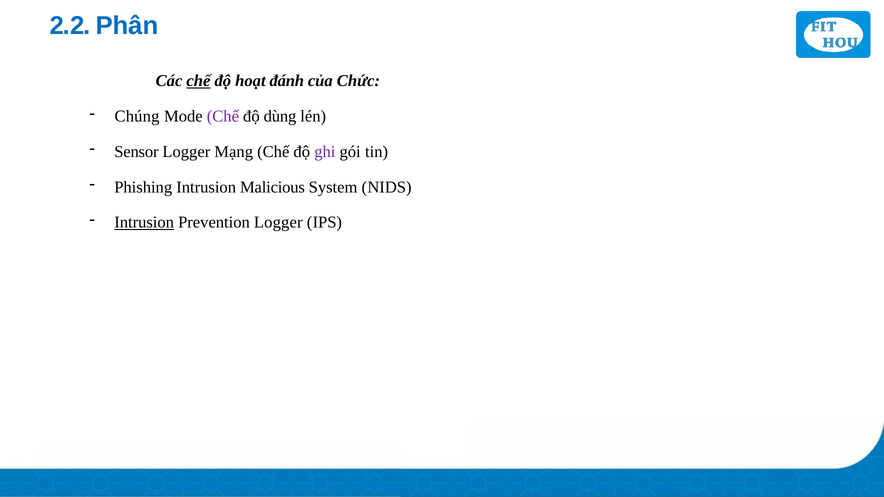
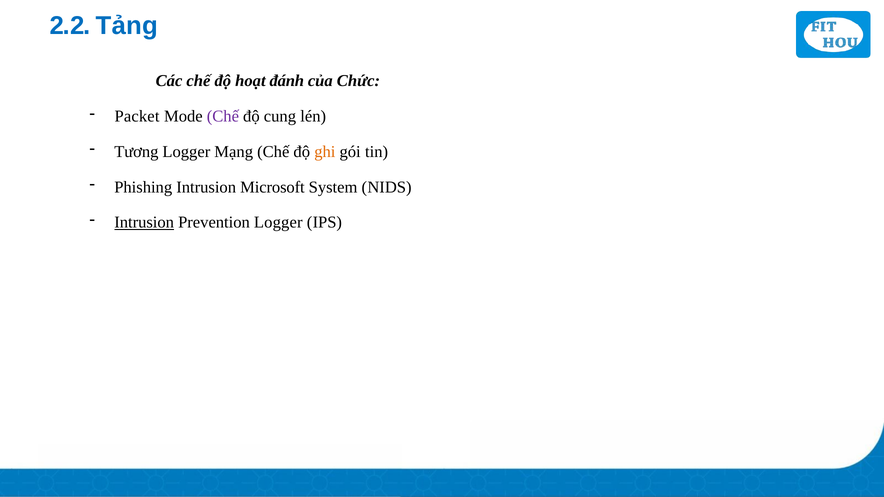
Phân: Phân -> Tảng (127, 26)
chế underline: present -> none (198, 81)
Chúng: Chúng -> Packet (137, 116)
dùng: dùng -> cung (280, 116)
Sensor: Sensor -> Tương (136, 152)
ghi colour: purple -> orange (325, 152)
Malicious: Malicious -> Microsoft (272, 187)
